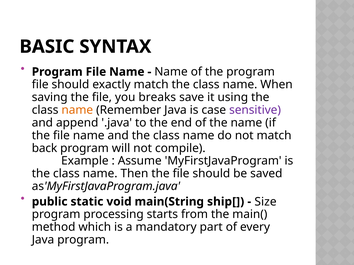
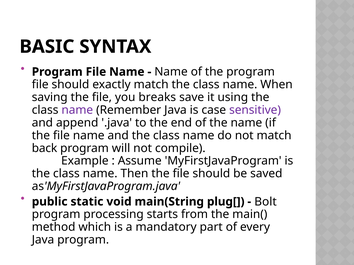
name colour: orange -> purple (77, 110)
ship[: ship[ -> plug[ (226, 202)
Size: Size -> Bolt (266, 202)
